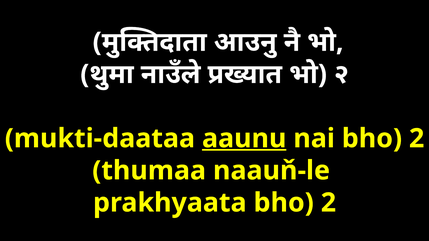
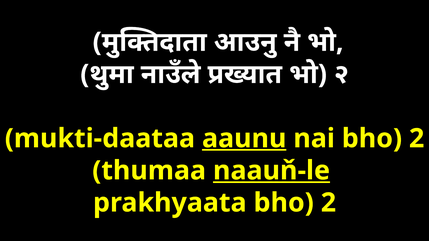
naauň-le underline: none -> present (272, 171)
